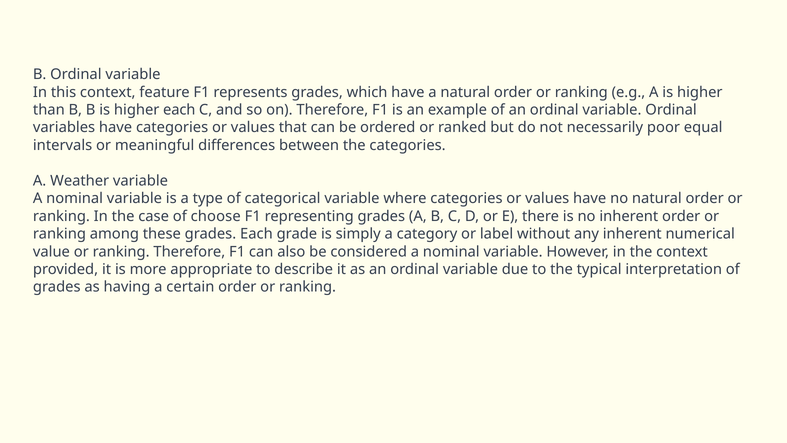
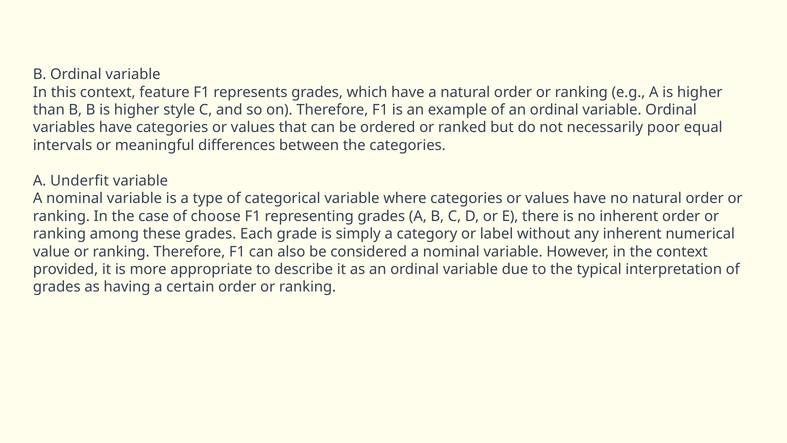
higher each: each -> style (179, 110)
Weather: Weather -> Underfit (80, 181)
